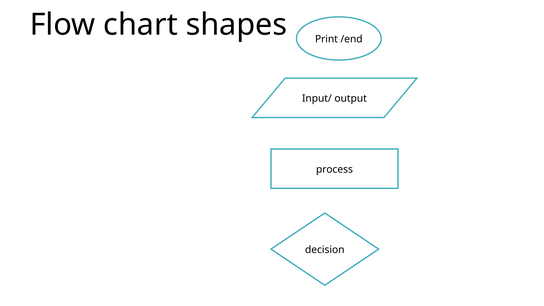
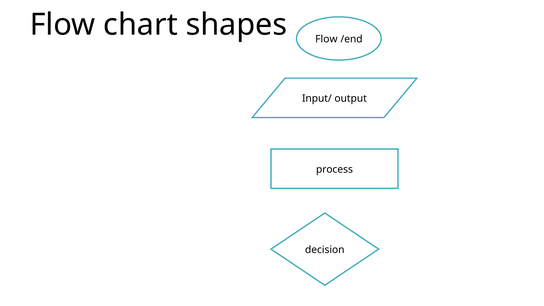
shapes Print: Print -> Flow (326, 39)
